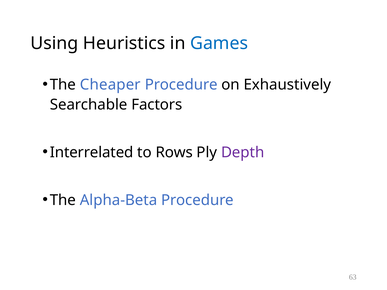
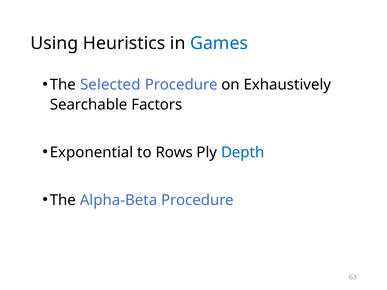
Cheaper: Cheaper -> Selected (110, 85)
Interrelated: Interrelated -> Exponential (92, 152)
Depth colour: purple -> blue (243, 152)
